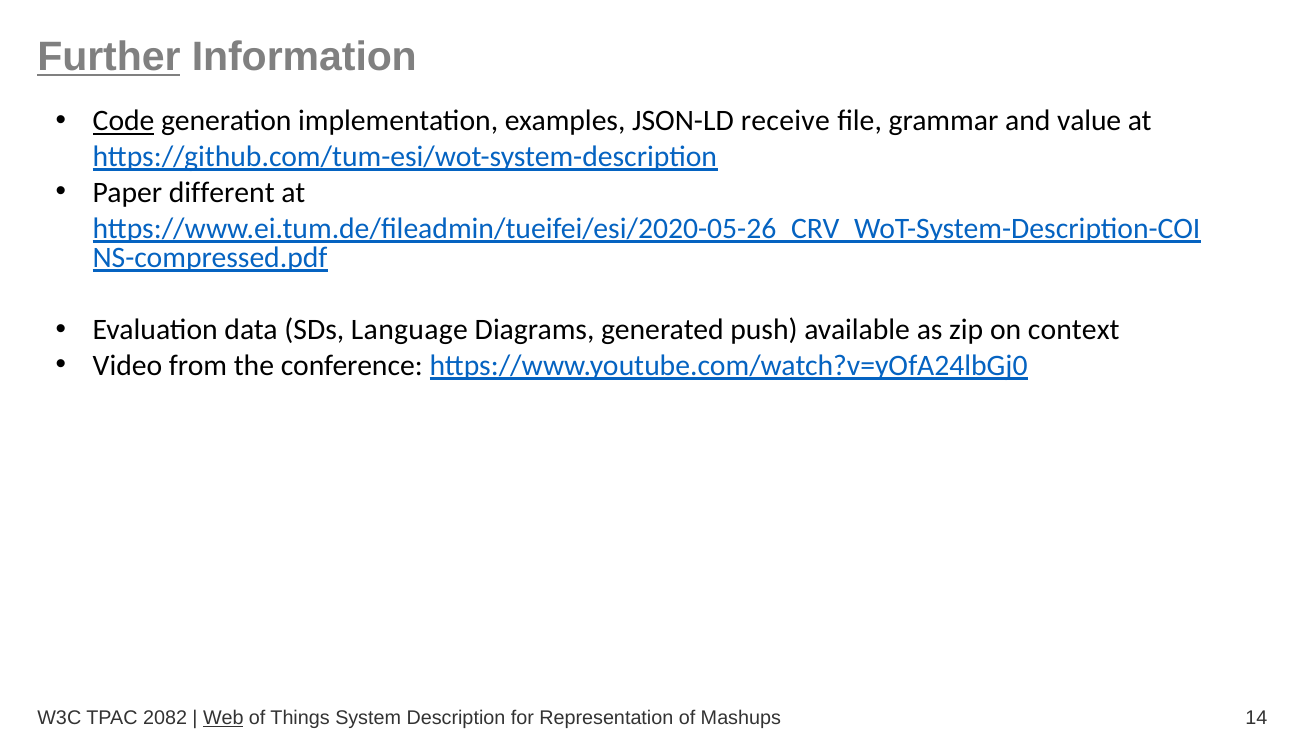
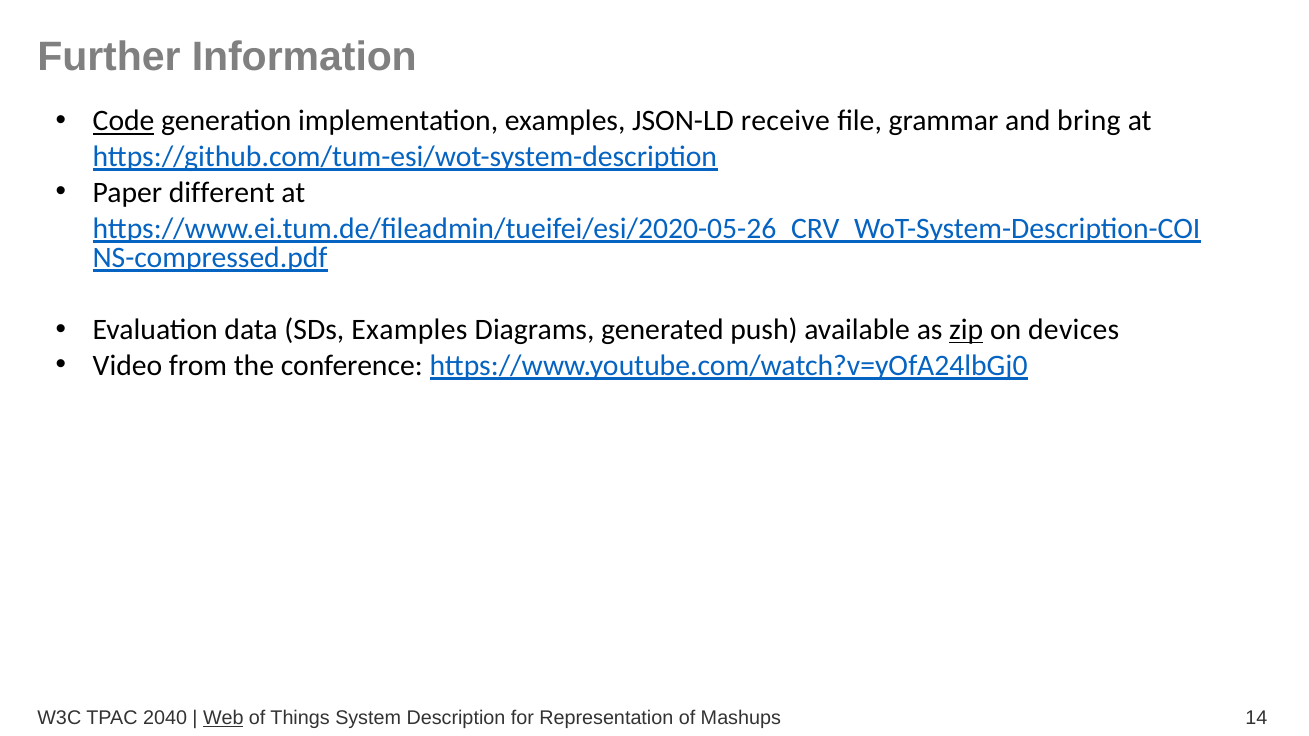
Further underline: present -> none (109, 57)
value: value -> bring (1089, 121)
SDs Language: Language -> Examples (409, 330)
zip underline: none -> present (966, 330)
context: context -> devices (1074, 330)
2082: 2082 -> 2040 (165, 718)
